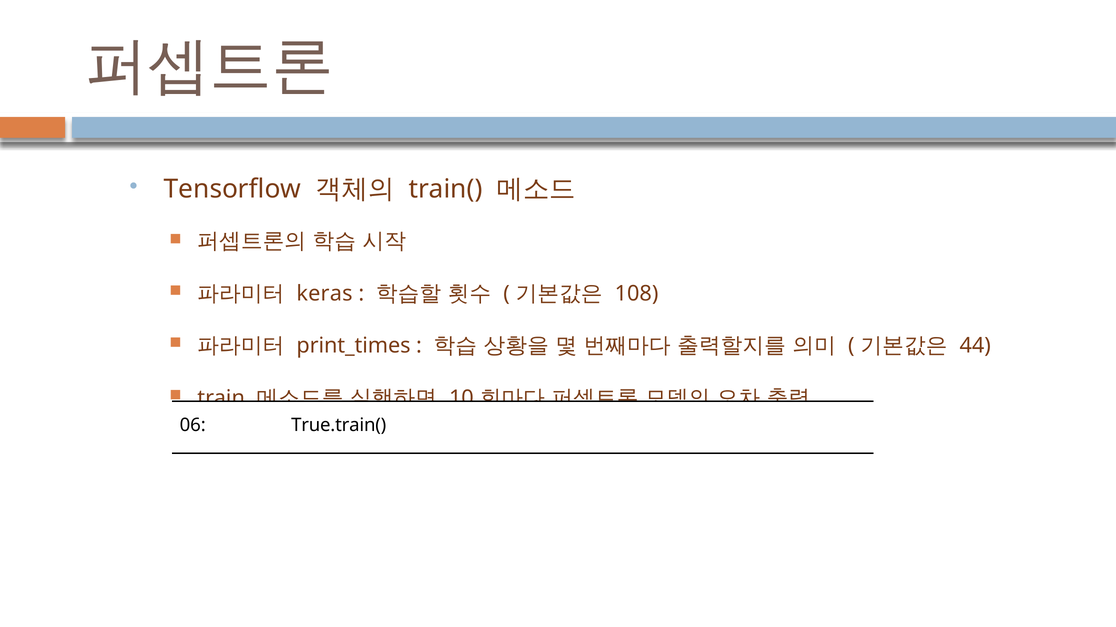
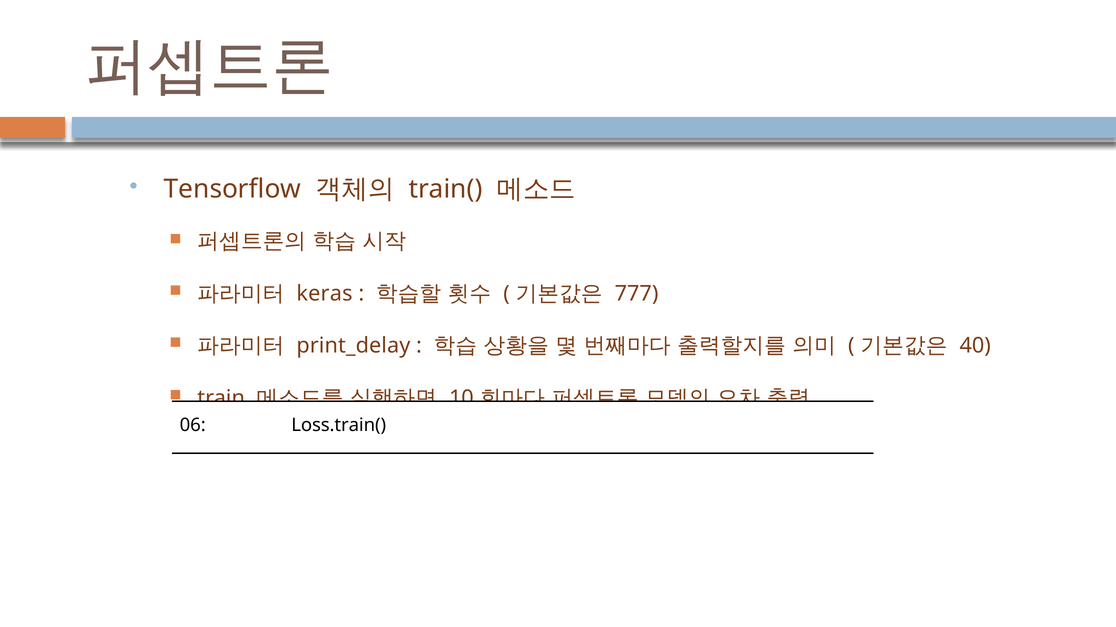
108: 108 -> 777 (637, 294)
print_times: print_times -> print_delay (353, 346)
44: 44 -> 40 (975, 346)
True.train(: True.train( -> Loss.train( (339, 426)
